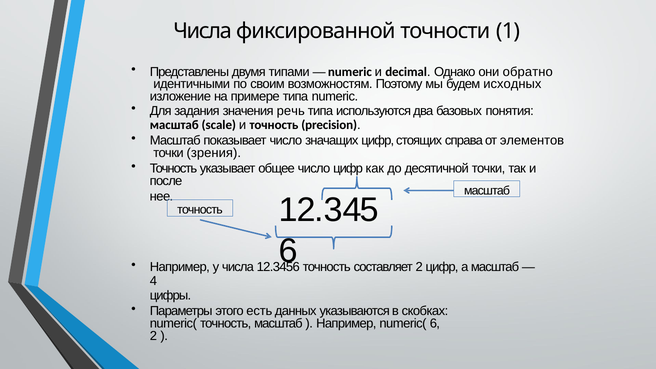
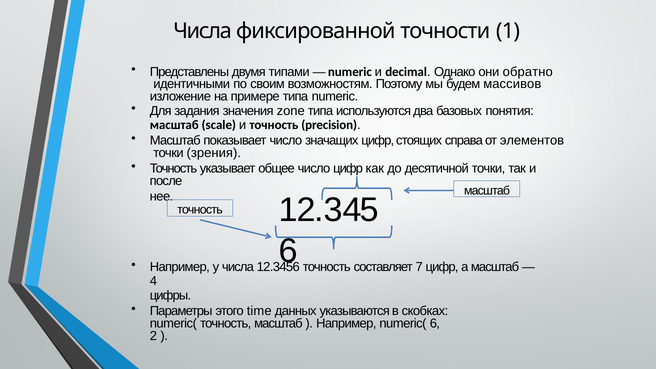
исходных: исходных -> массивов (512, 84)
речь: речь -> zone (291, 111)
составляет 2: 2 -> 7 (419, 267)
есть: есть -> time (259, 311)
